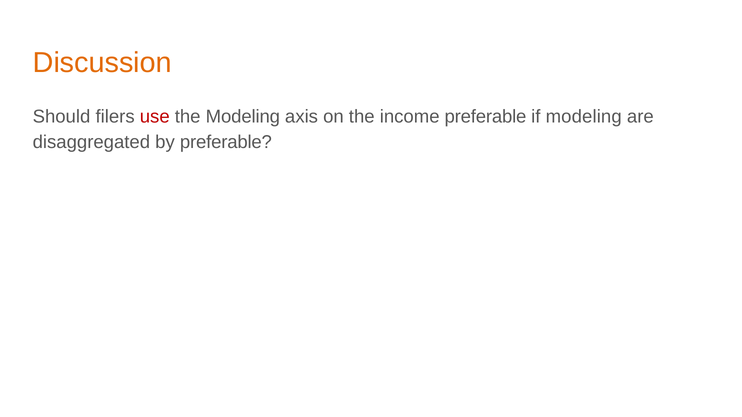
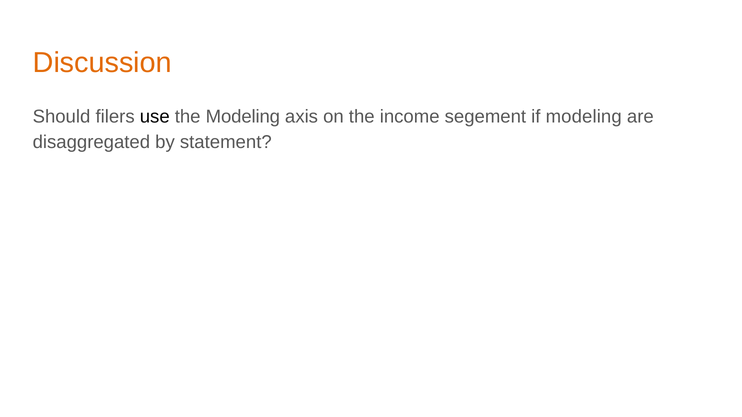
use colour: red -> black (155, 117)
income preferable: preferable -> segement (485, 117)
by preferable: preferable -> statement (226, 142)
